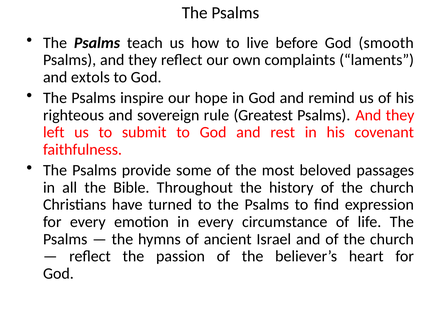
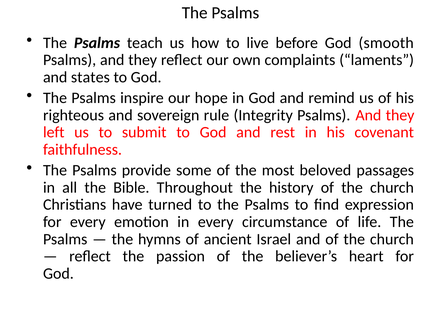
extols: extols -> states (90, 77)
Greatest: Greatest -> Integrity (263, 115)
